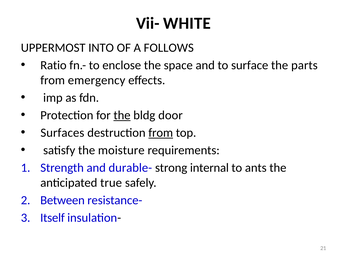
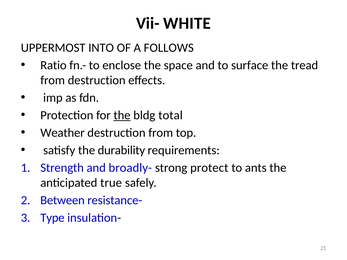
parts: parts -> tread (305, 65)
from emergency: emergency -> destruction (97, 80)
door: door -> total (171, 115)
Surfaces: Surfaces -> Weather (62, 133)
from underline: present -> none (161, 133)
moisture: moisture -> durability (121, 150)
durable-: durable- -> broadly- (130, 168)
internal: internal -> protect (209, 168)
Itself: Itself -> Type (52, 218)
